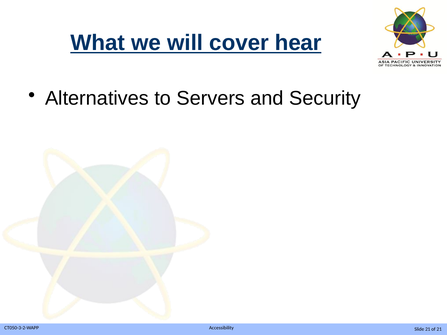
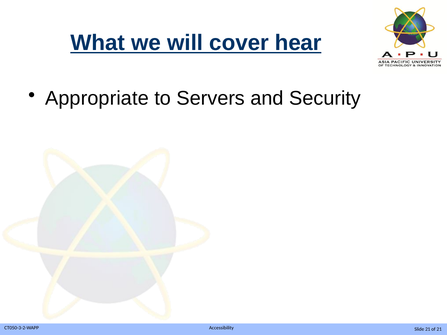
Alternatives: Alternatives -> Appropriate (97, 99)
